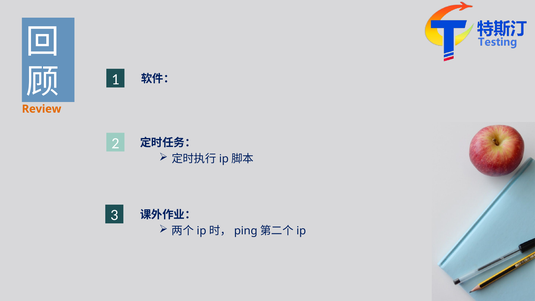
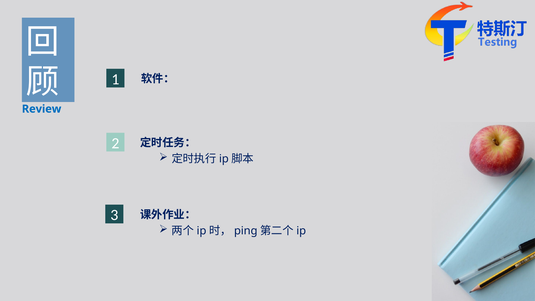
Review colour: orange -> blue (42, 109)
